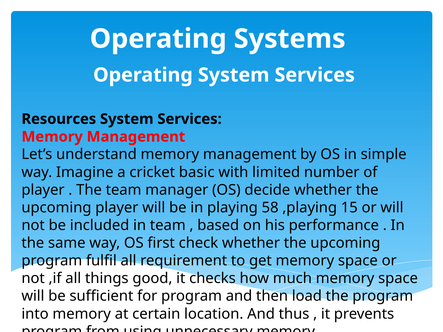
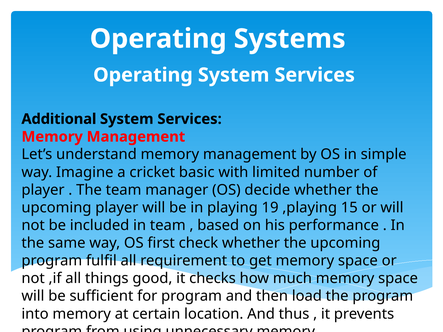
Resources: Resources -> Additional (59, 119)
58: 58 -> 19 (270, 208)
